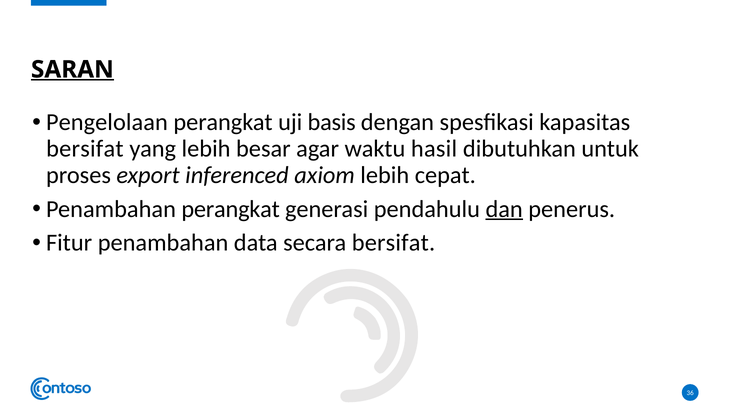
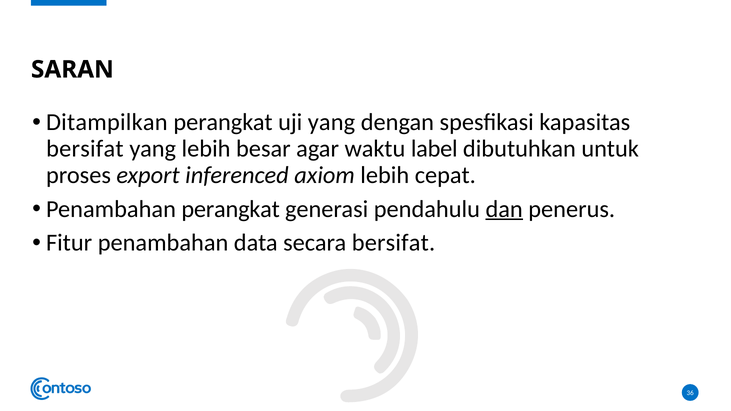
SARAN underline: present -> none (72, 70)
Pengelolaan: Pengelolaan -> Ditampilkan (107, 122)
uji basis: basis -> yang (331, 122)
hasil: hasil -> label (434, 149)
